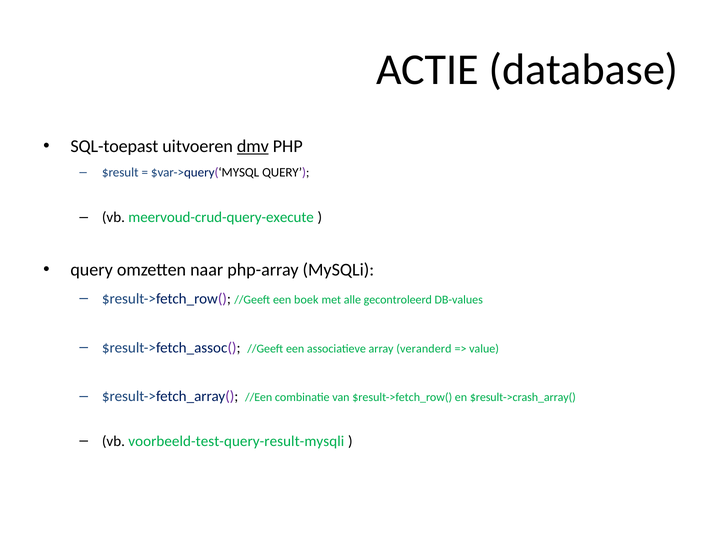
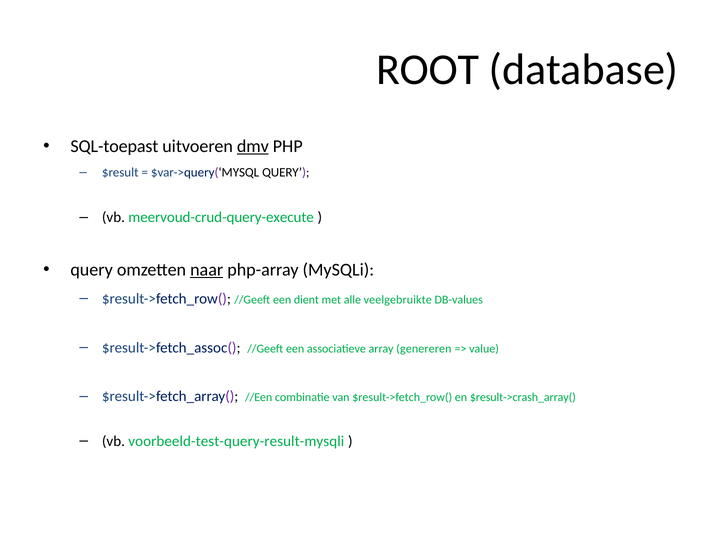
ACTIE: ACTIE -> ROOT (428, 70)
naar underline: none -> present (207, 270)
boek: boek -> dient (306, 300)
gecontroleerd: gecontroleerd -> veelgebruikte (398, 300)
veranderd: veranderd -> genereren (424, 349)
